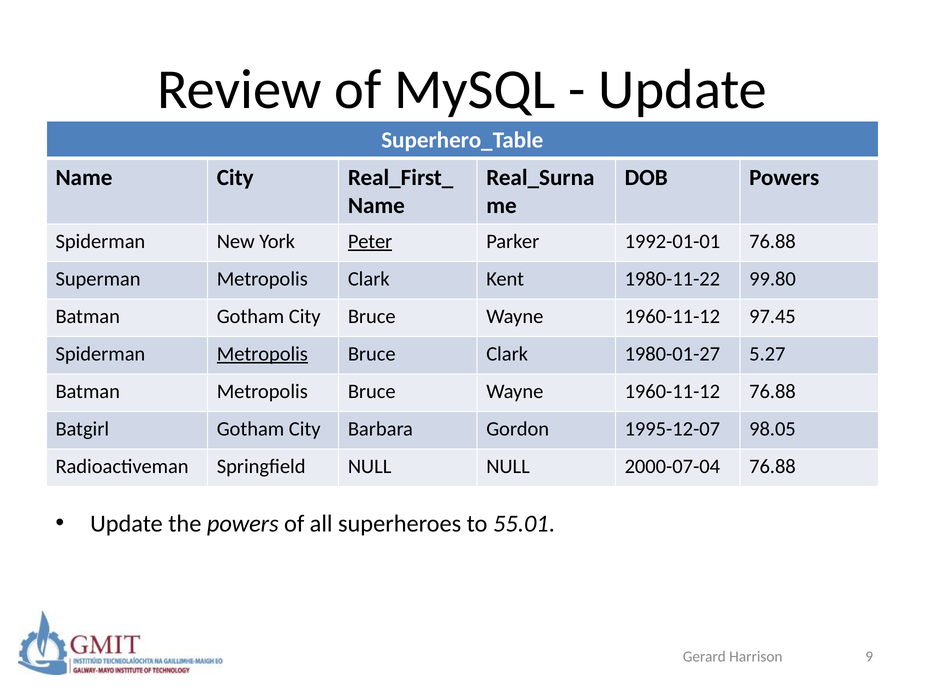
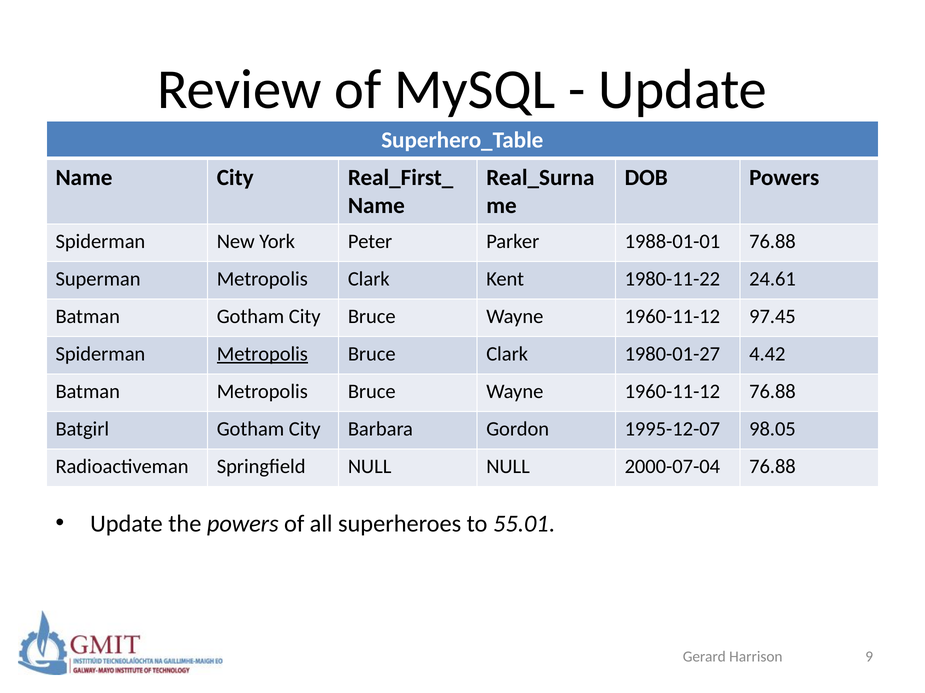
Peter underline: present -> none (370, 242)
1992-01-01: 1992-01-01 -> 1988-01-01 (672, 242)
99.80: 99.80 -> 24.61 (772, 279)
5.27: 5.27 -> 4.42 (767, 354)
